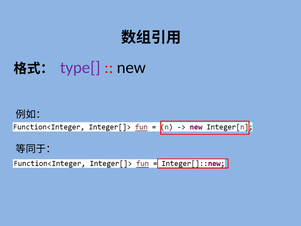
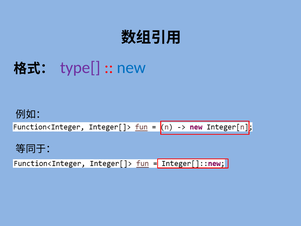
new colour: black -> blue (131, 68)
